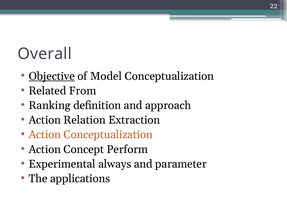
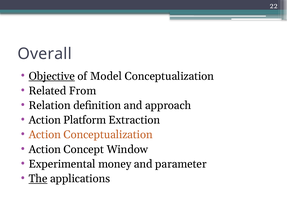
Ranking: Ranking -> Relation (50, 105)
Relation: Relation -> Platform (85, 120)
Perform: Perform -> Window (127, 149)
always: always -> money (115, 163)
The underline: none -> present (38, 178)
